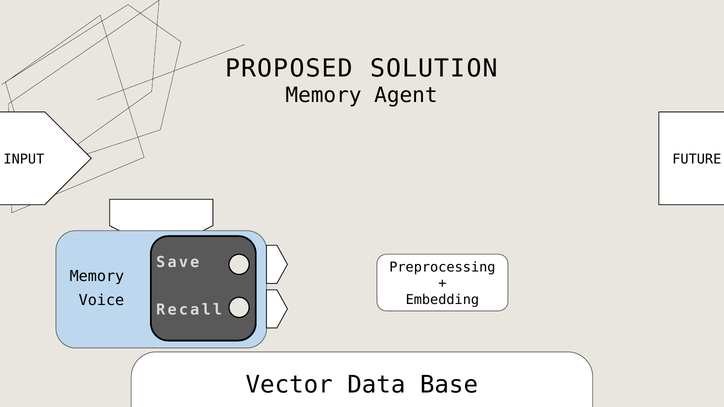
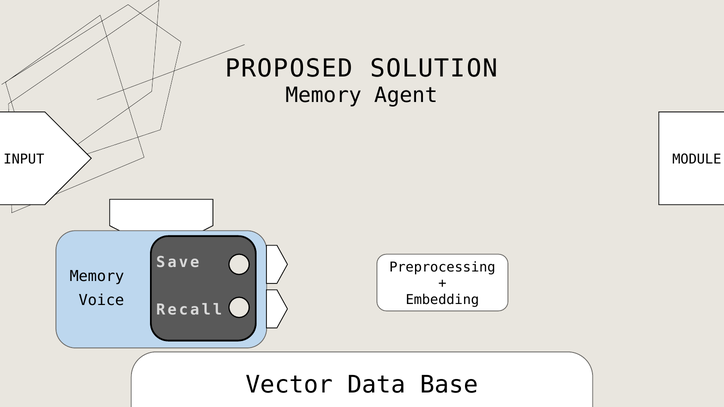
FUTURE: FUTURE -> MODULE (697, 159)
